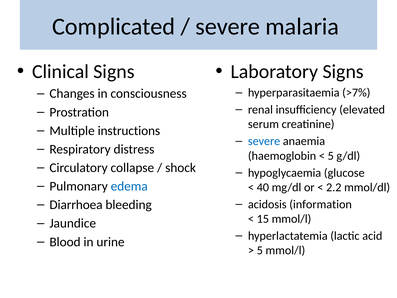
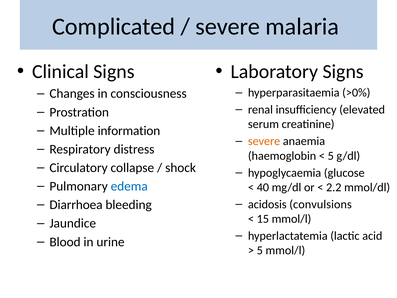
>7%: >7% -> >0% (356, 93)
instructions: instructions -> information (129, 131)
severe colour: blue -> orange (264, 141)
information: information -> convulsions (321, 204)
